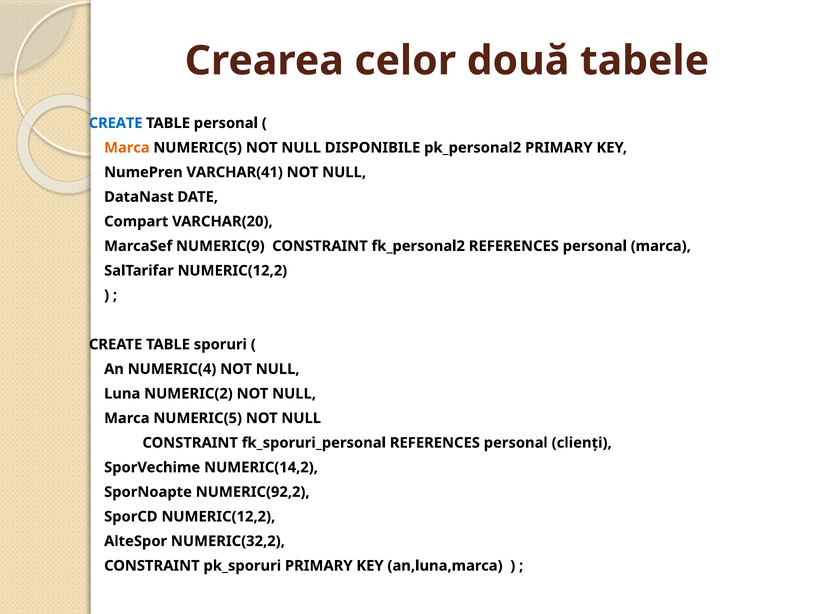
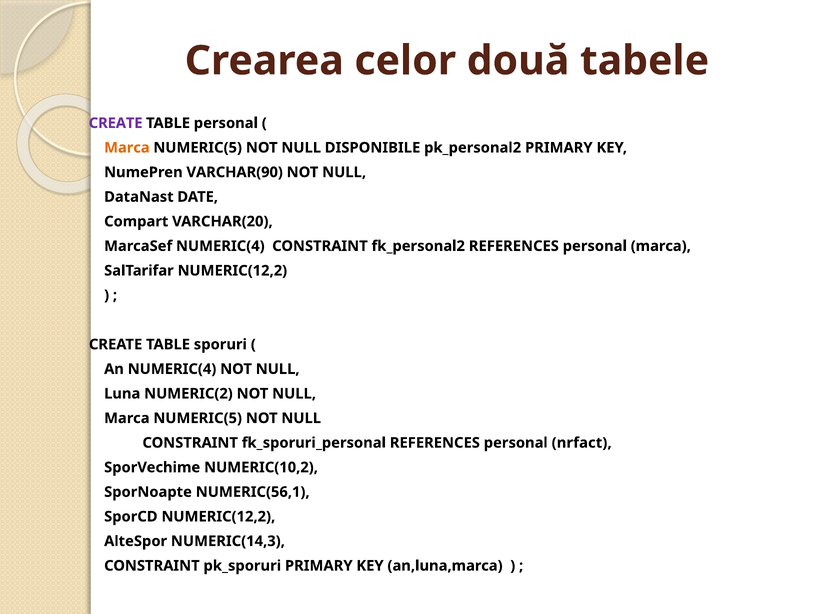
CREATE colour: blue -> purple (116, 123)
VARCHAR(41: VARCHAR(41 -> VARCHAR(90 (235, 172)
MarcaSef NUMERIC(9: NUMERIC(9 -> NUMERIC(4 (220, 246)
clienți: clienți -> nrfact (582, 443)
NUMERIC(14,2: NUMERIC(14,2 -> NUMERIC(10,2 (261, 468)
NUMERIC(92,2: NUMERIC(92,2 -> NUMERIC(56,1 (253, 492)
NUMERIC(32,2: NUMERIC(32,2 -> NUMERIC(14,3 (228, 541)
